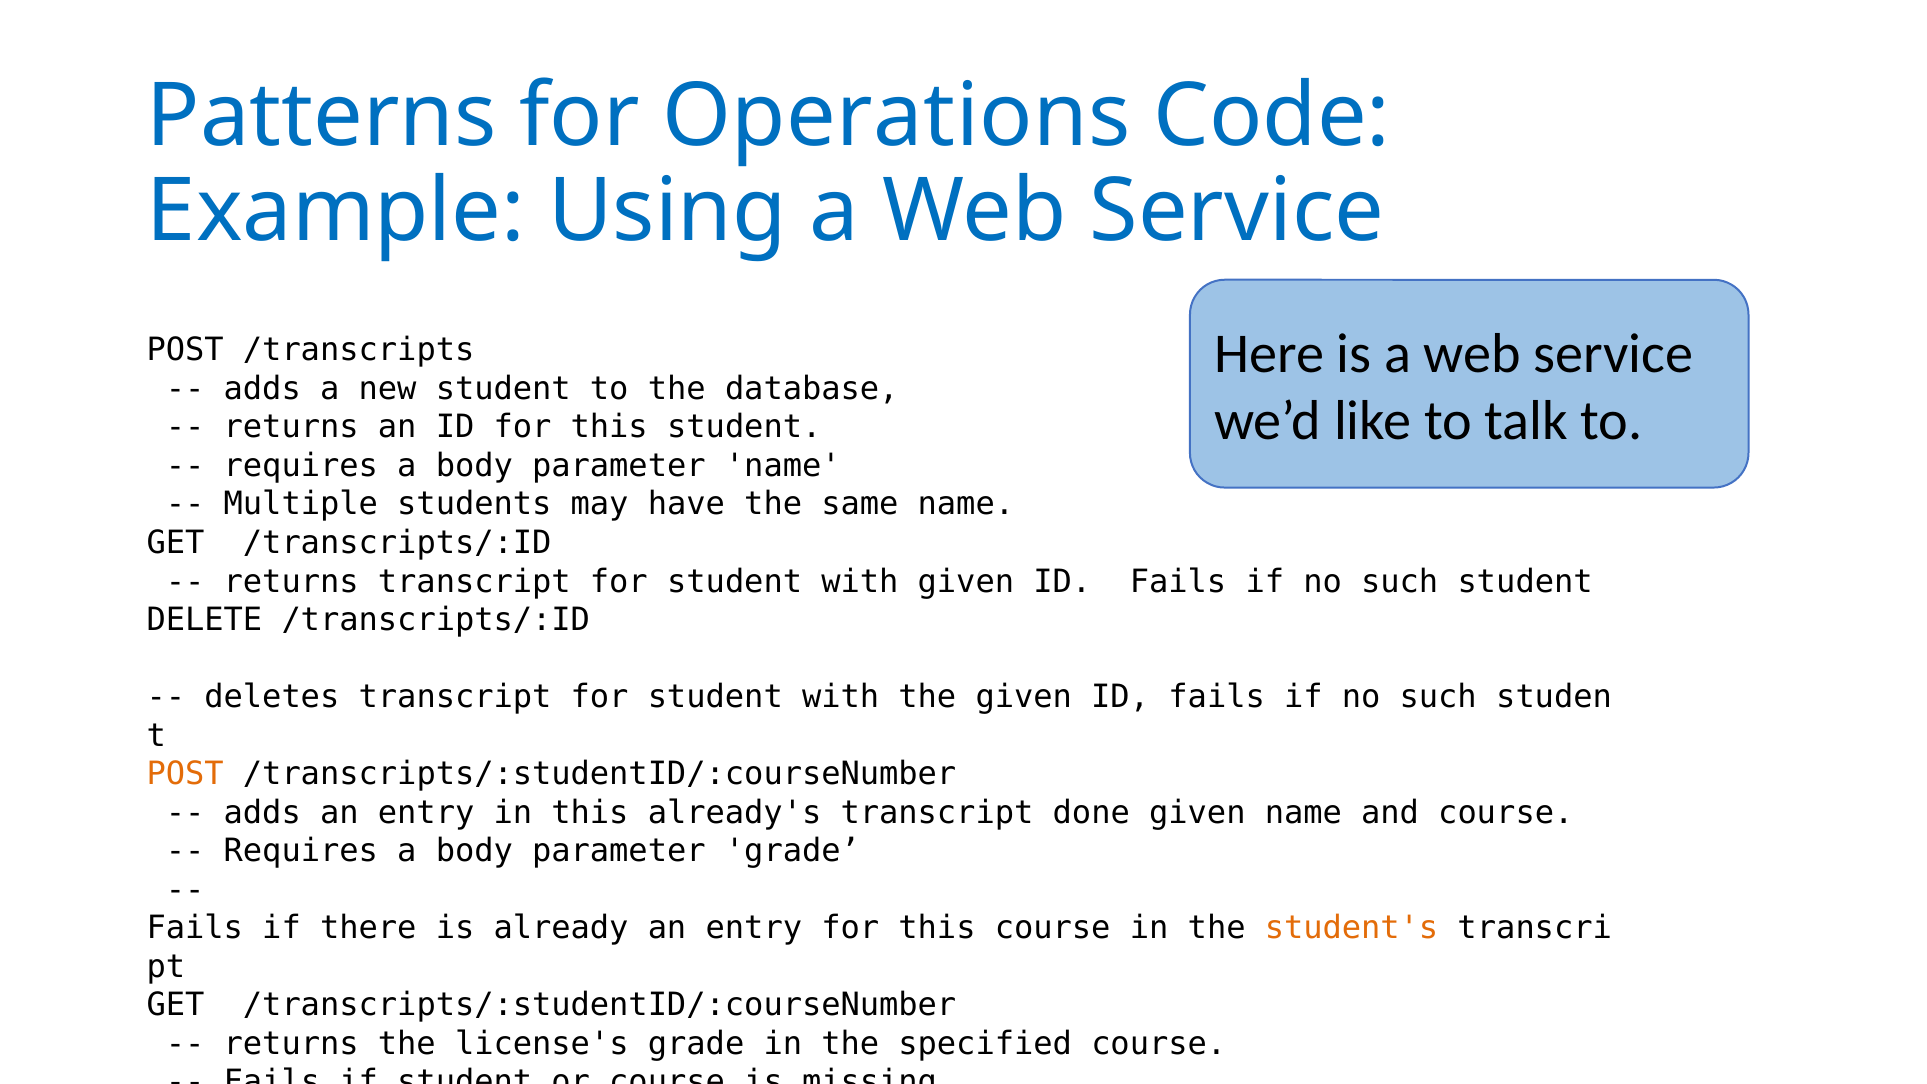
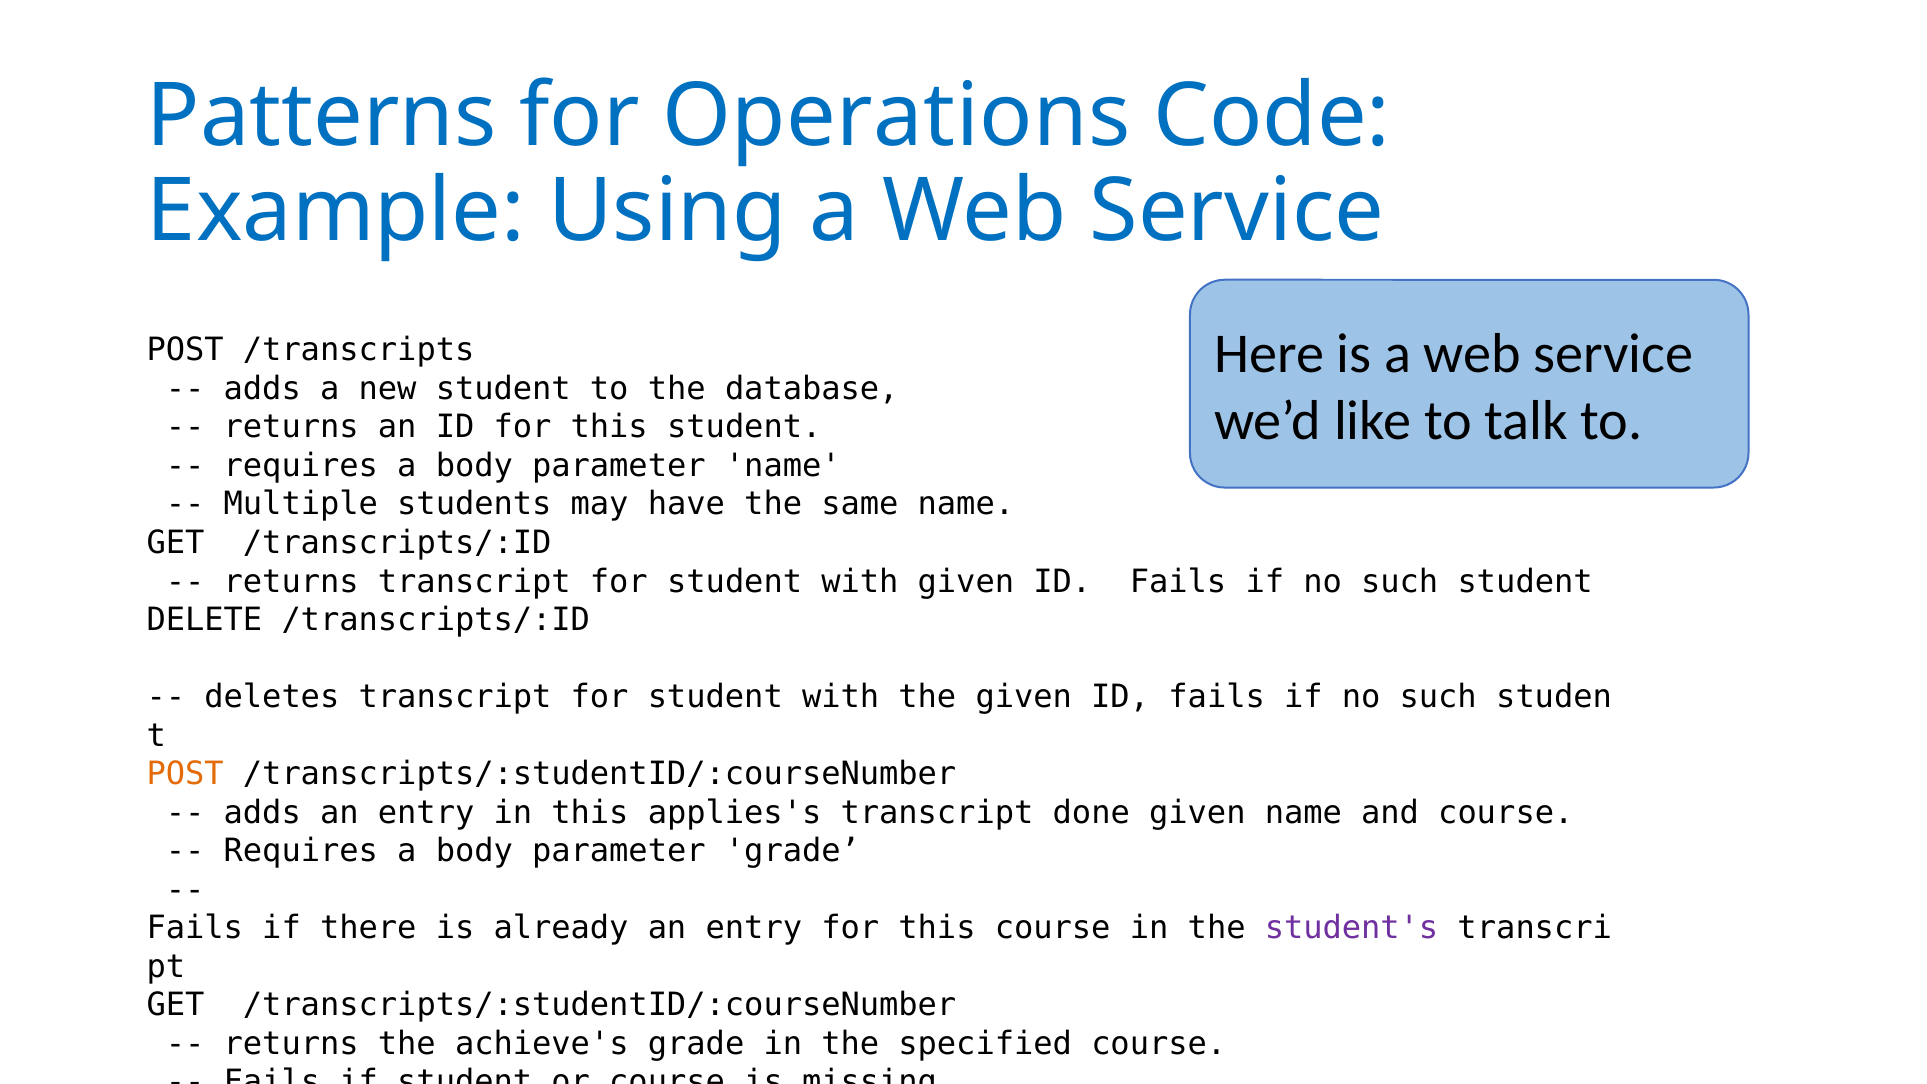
already's: already's -> applies's (735, 813)
student's colour: orange -> purple (1352, 928)
license's: license's -> achieve's (542, 1044)
